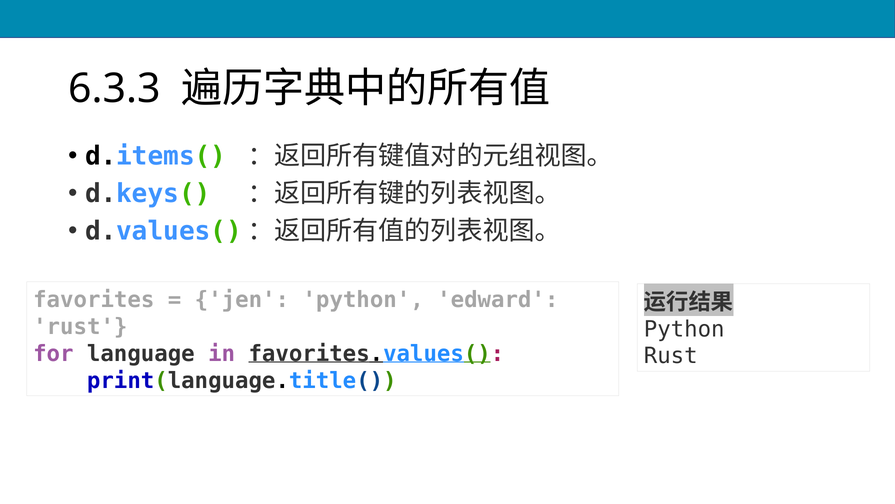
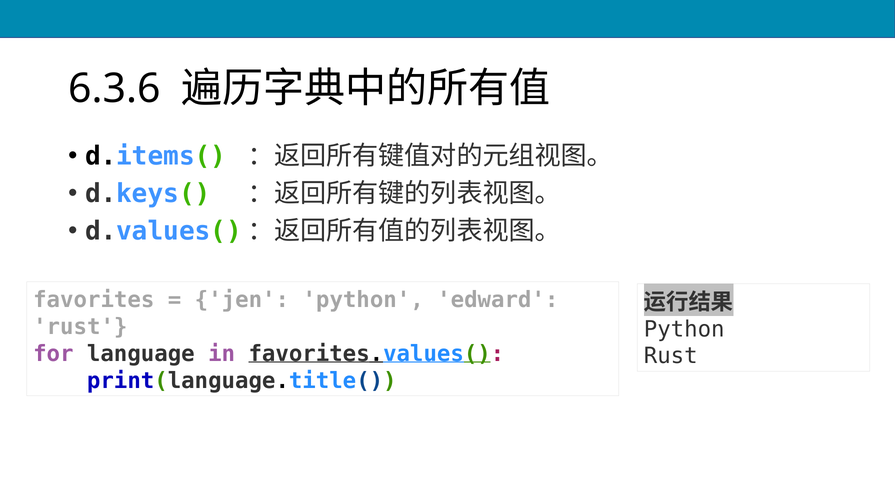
6.3.3: 6.3.3 -> 6.3.6 (114, 89)
